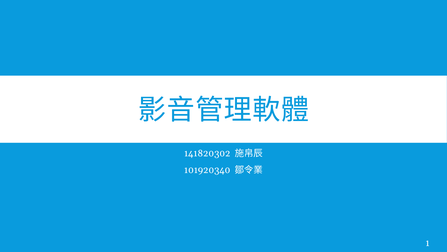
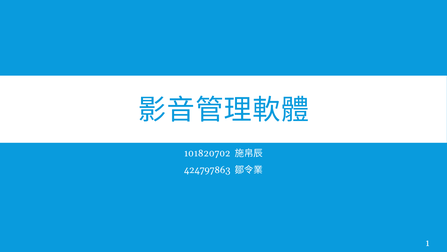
141820302: 141820302 -> 101820702 (207, 153)
101920340: 101920340 -> 424797863 (207, 170)
